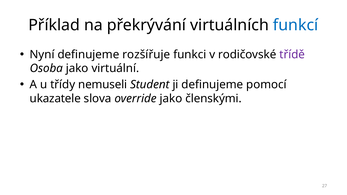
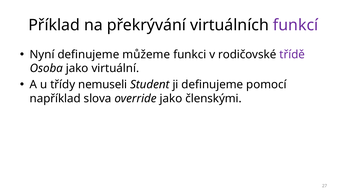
funkcí colour: blue -> purple (296, 25)
rozšířuje: rozšířuje -> můžeme (146, 55)
ukazatele: ukazatele -> například (55, 99)
